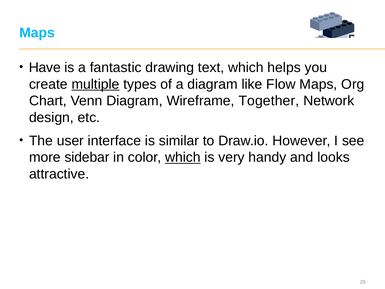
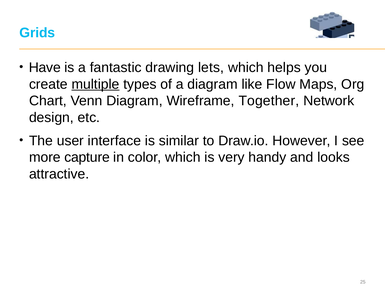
Maps: Maps -> Grids (37, 33)
text: text -> lets (211, 67)
sidebar: sidebar -> capture (87, 157)
which underline: present -> none (183, 157)
